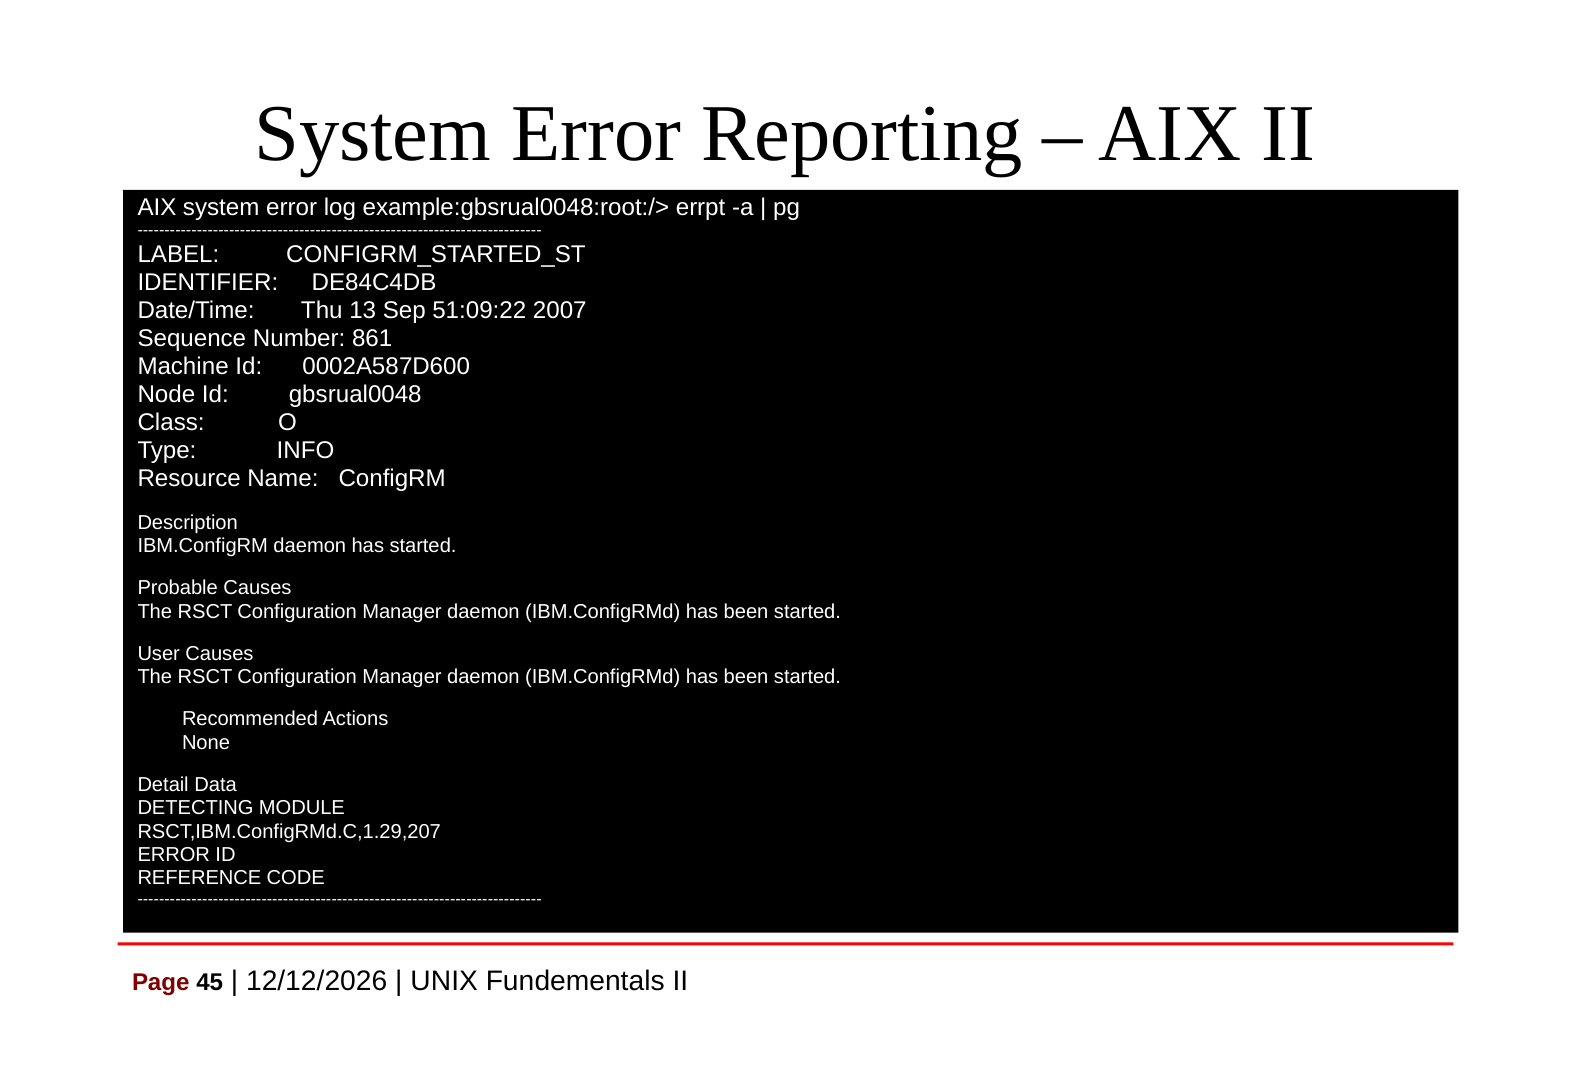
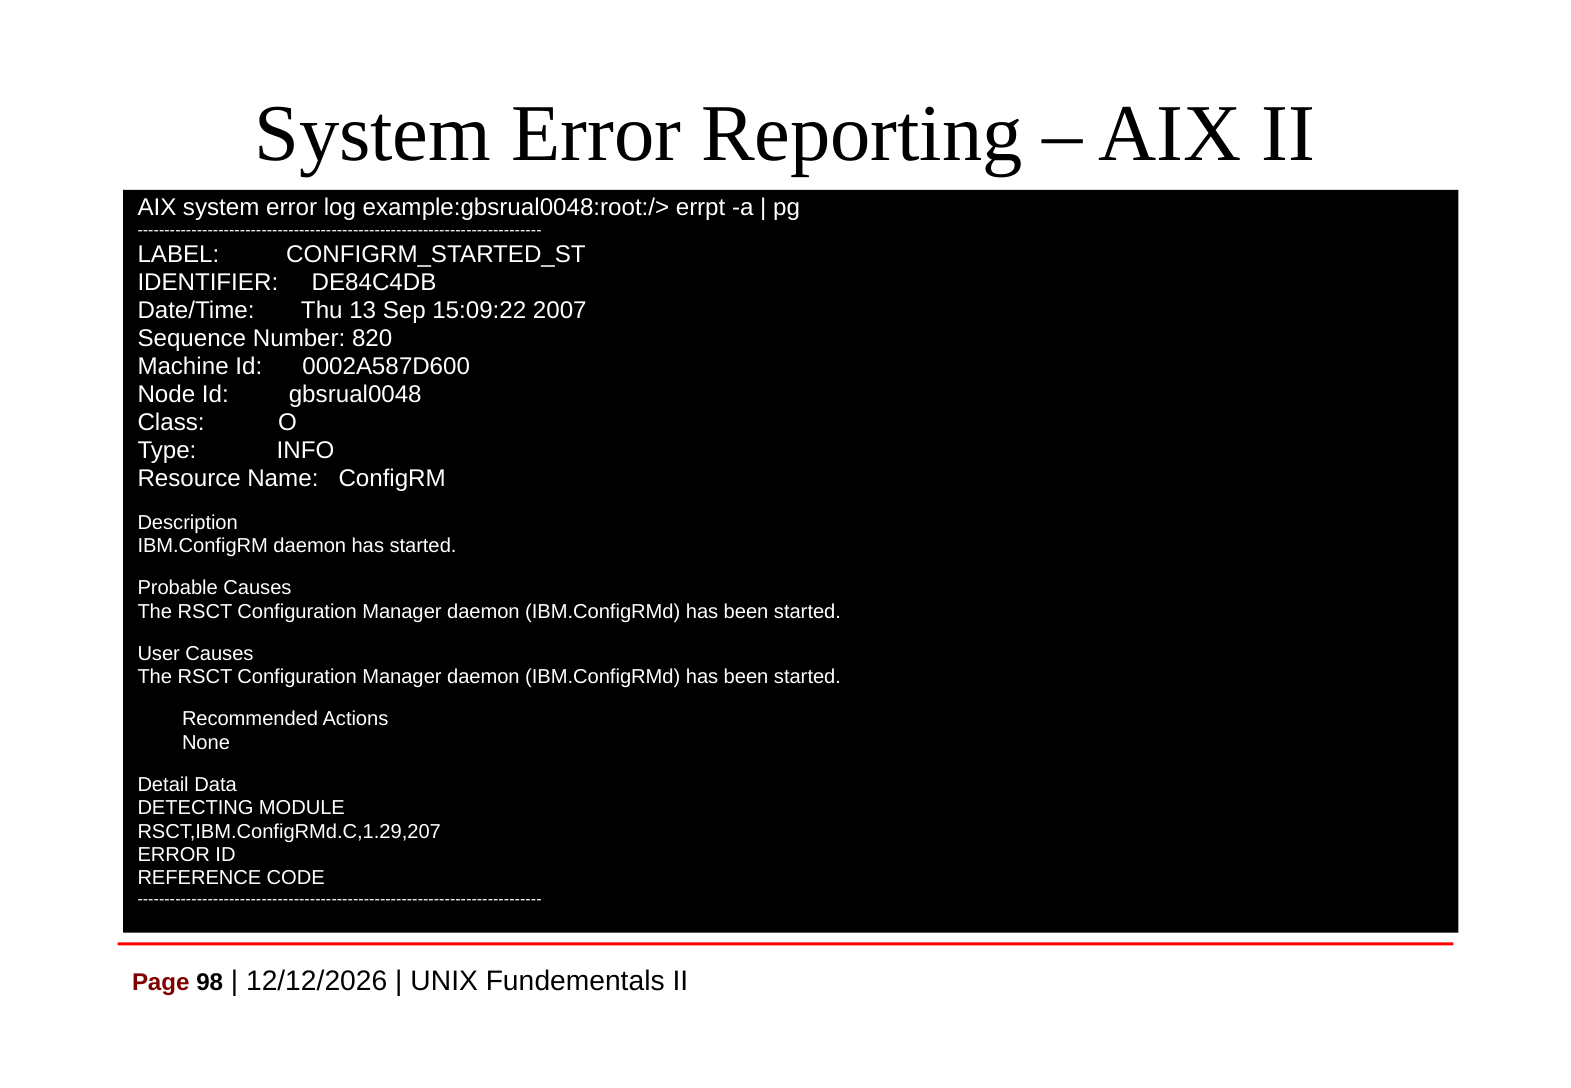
51:09:22: 51:09:22 -> 15:09:22 (479, 310)
861: 861 -> 820 (372, 338)
45: 45 -> 98 (210, 982)
